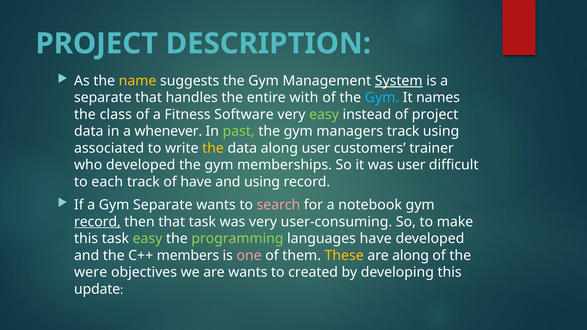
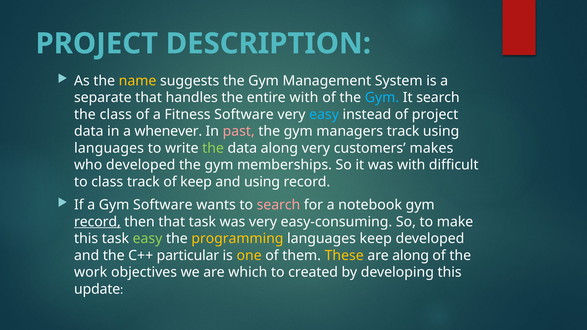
System underline: present -> none (399, 81)
It names: names -> search (438, 98)
easy colour: light green -> light blue (324, 115)
past colour: light green -> pink (239, 131)
associated: associated -> languages (109, 148)
the colour: yellow -> light green (213, 148)
along user: user -> very (316, 148)
trainer: trainer -> makes (431, 148)
was user: user -> with (411, 165)
to each: each -> class (107, 182)
of have: have -> keep (196, 182)
Gym Separate: Separate -> Software (163, 205)
user-consuming: user-consuming -> easy-consuming (336, 222)
programming colour: light green -> yellow (237, 239)
languages have: have -> keep (376, 239)
members: members -> particular (188, 256)
one colour: pink -> yellow (249, 256)
were: were -> work (91, 272)
are wants: wants -> which (248, 272)
